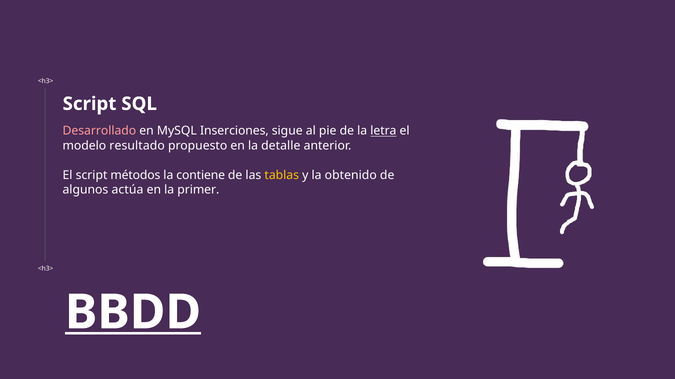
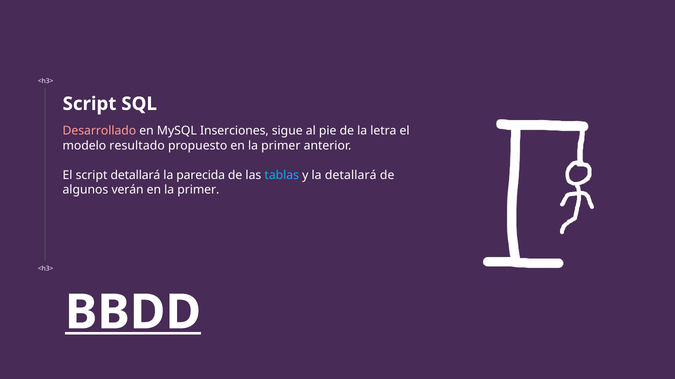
letra underline: present -> none (383, 131)
propuesto en la detalle: detalle -> primer (281, 146)
script métodos: métodos -> detallará (135, 175)
contiene: contiene -> parecida (201, 175)
tablas colour: yellow -> light blue (282, 175)
la obtenido: obtenido -> detallará (351, 175)
actúa: actúa -> verán (128, 190)
